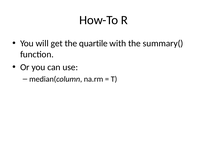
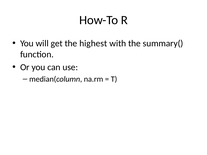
quartile: quartile -> highest (93, 43)
